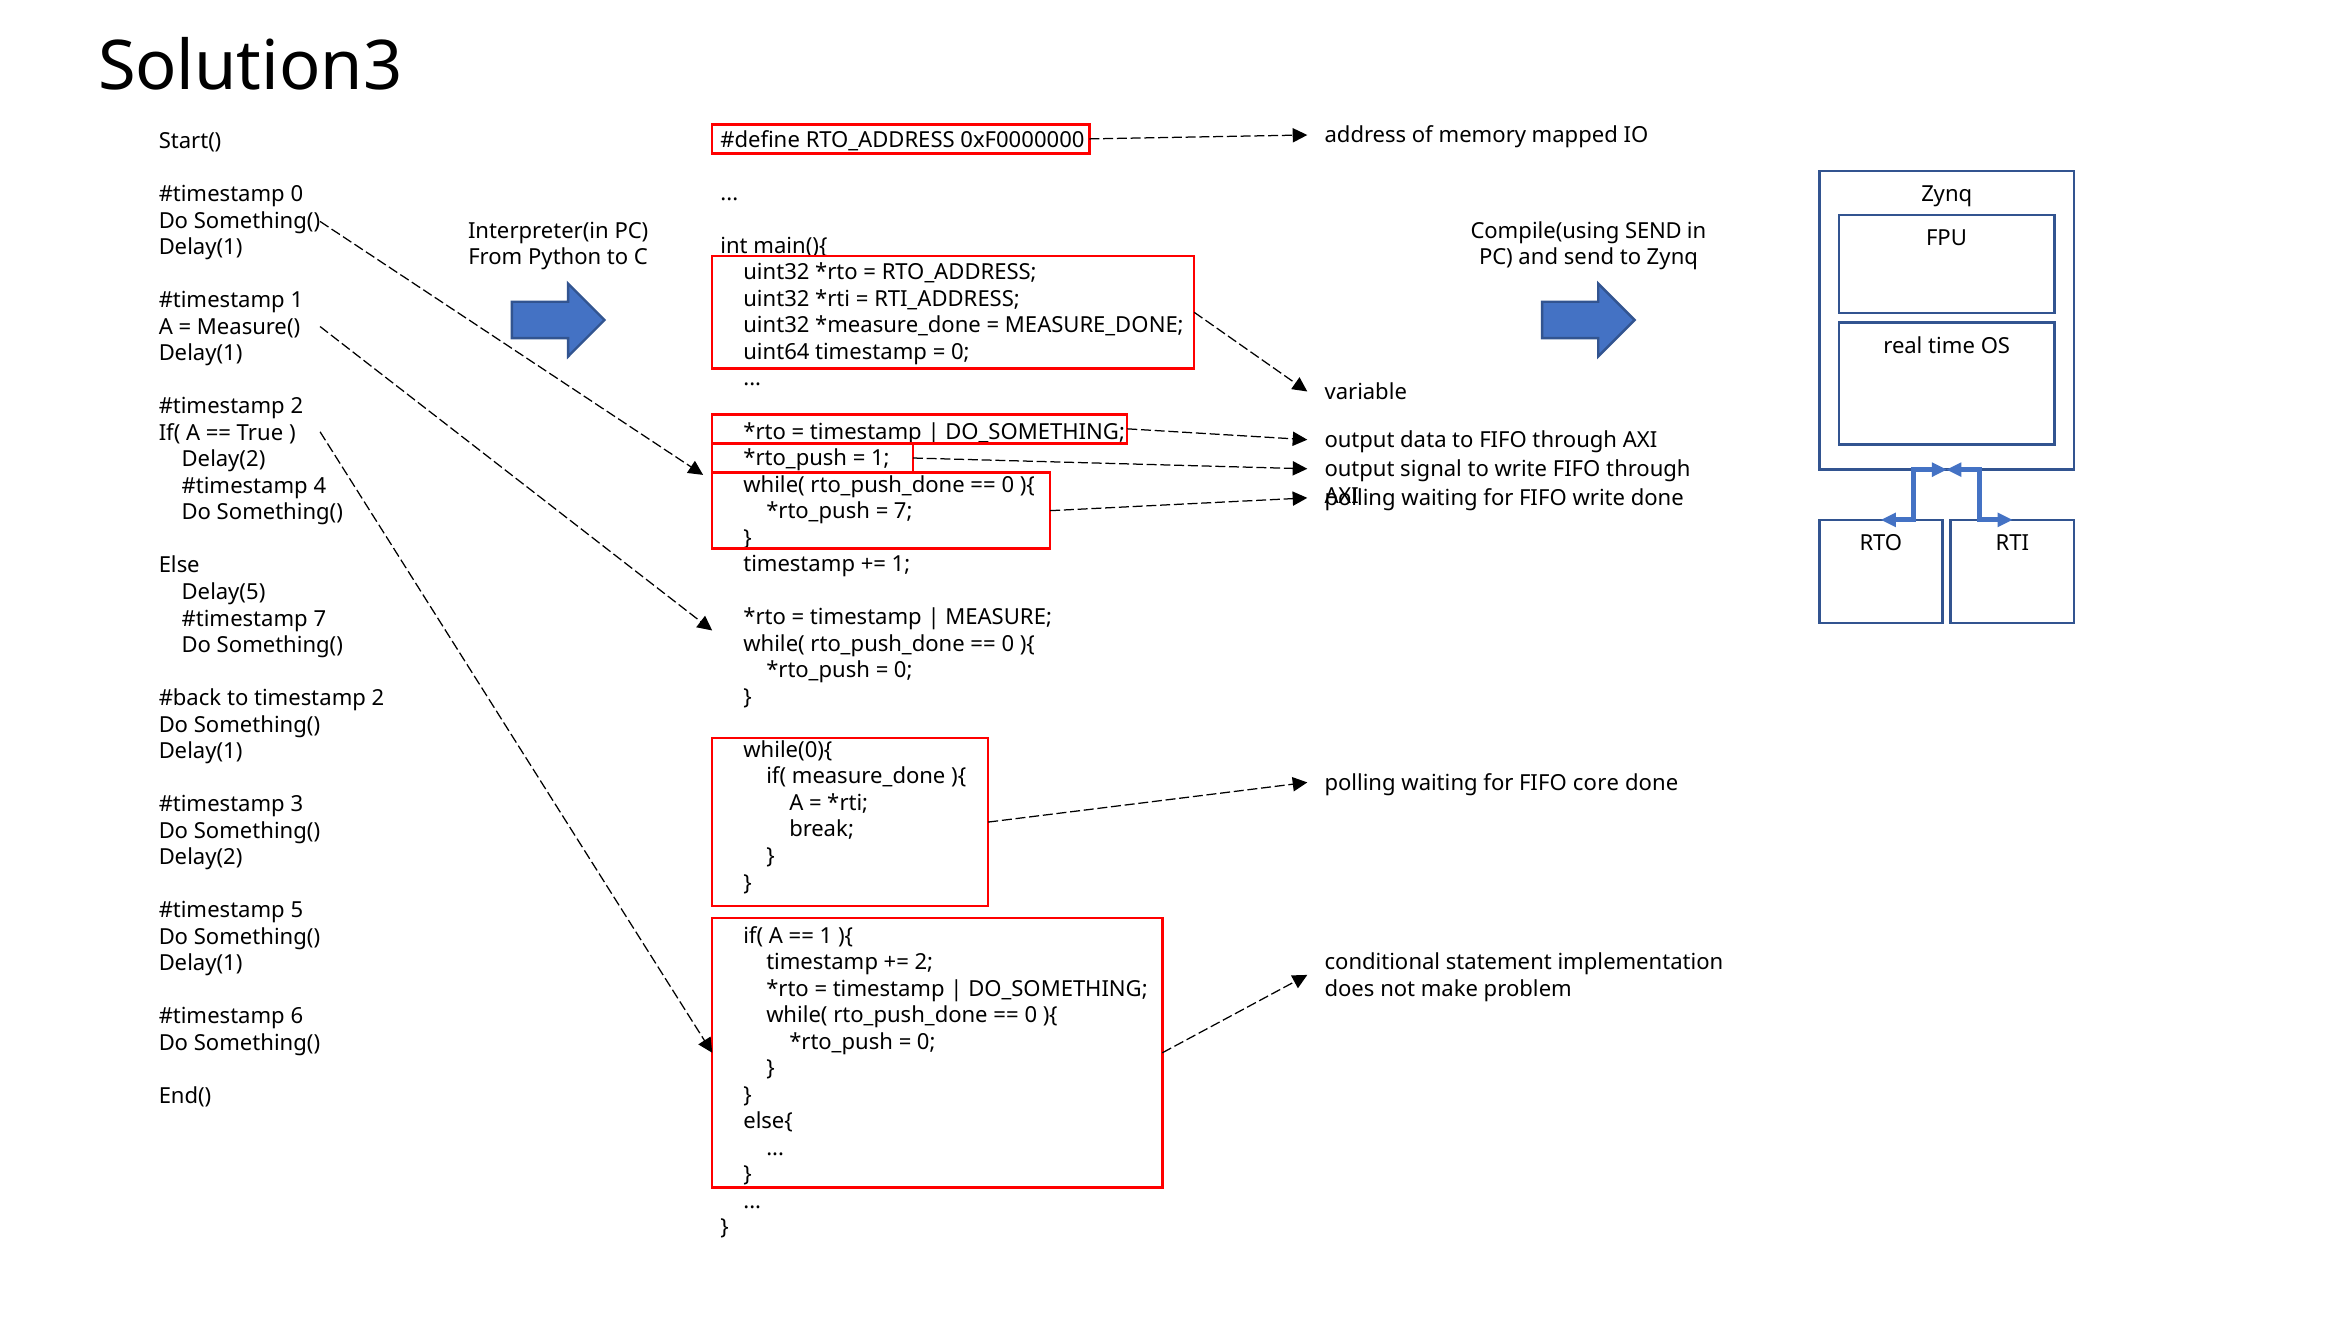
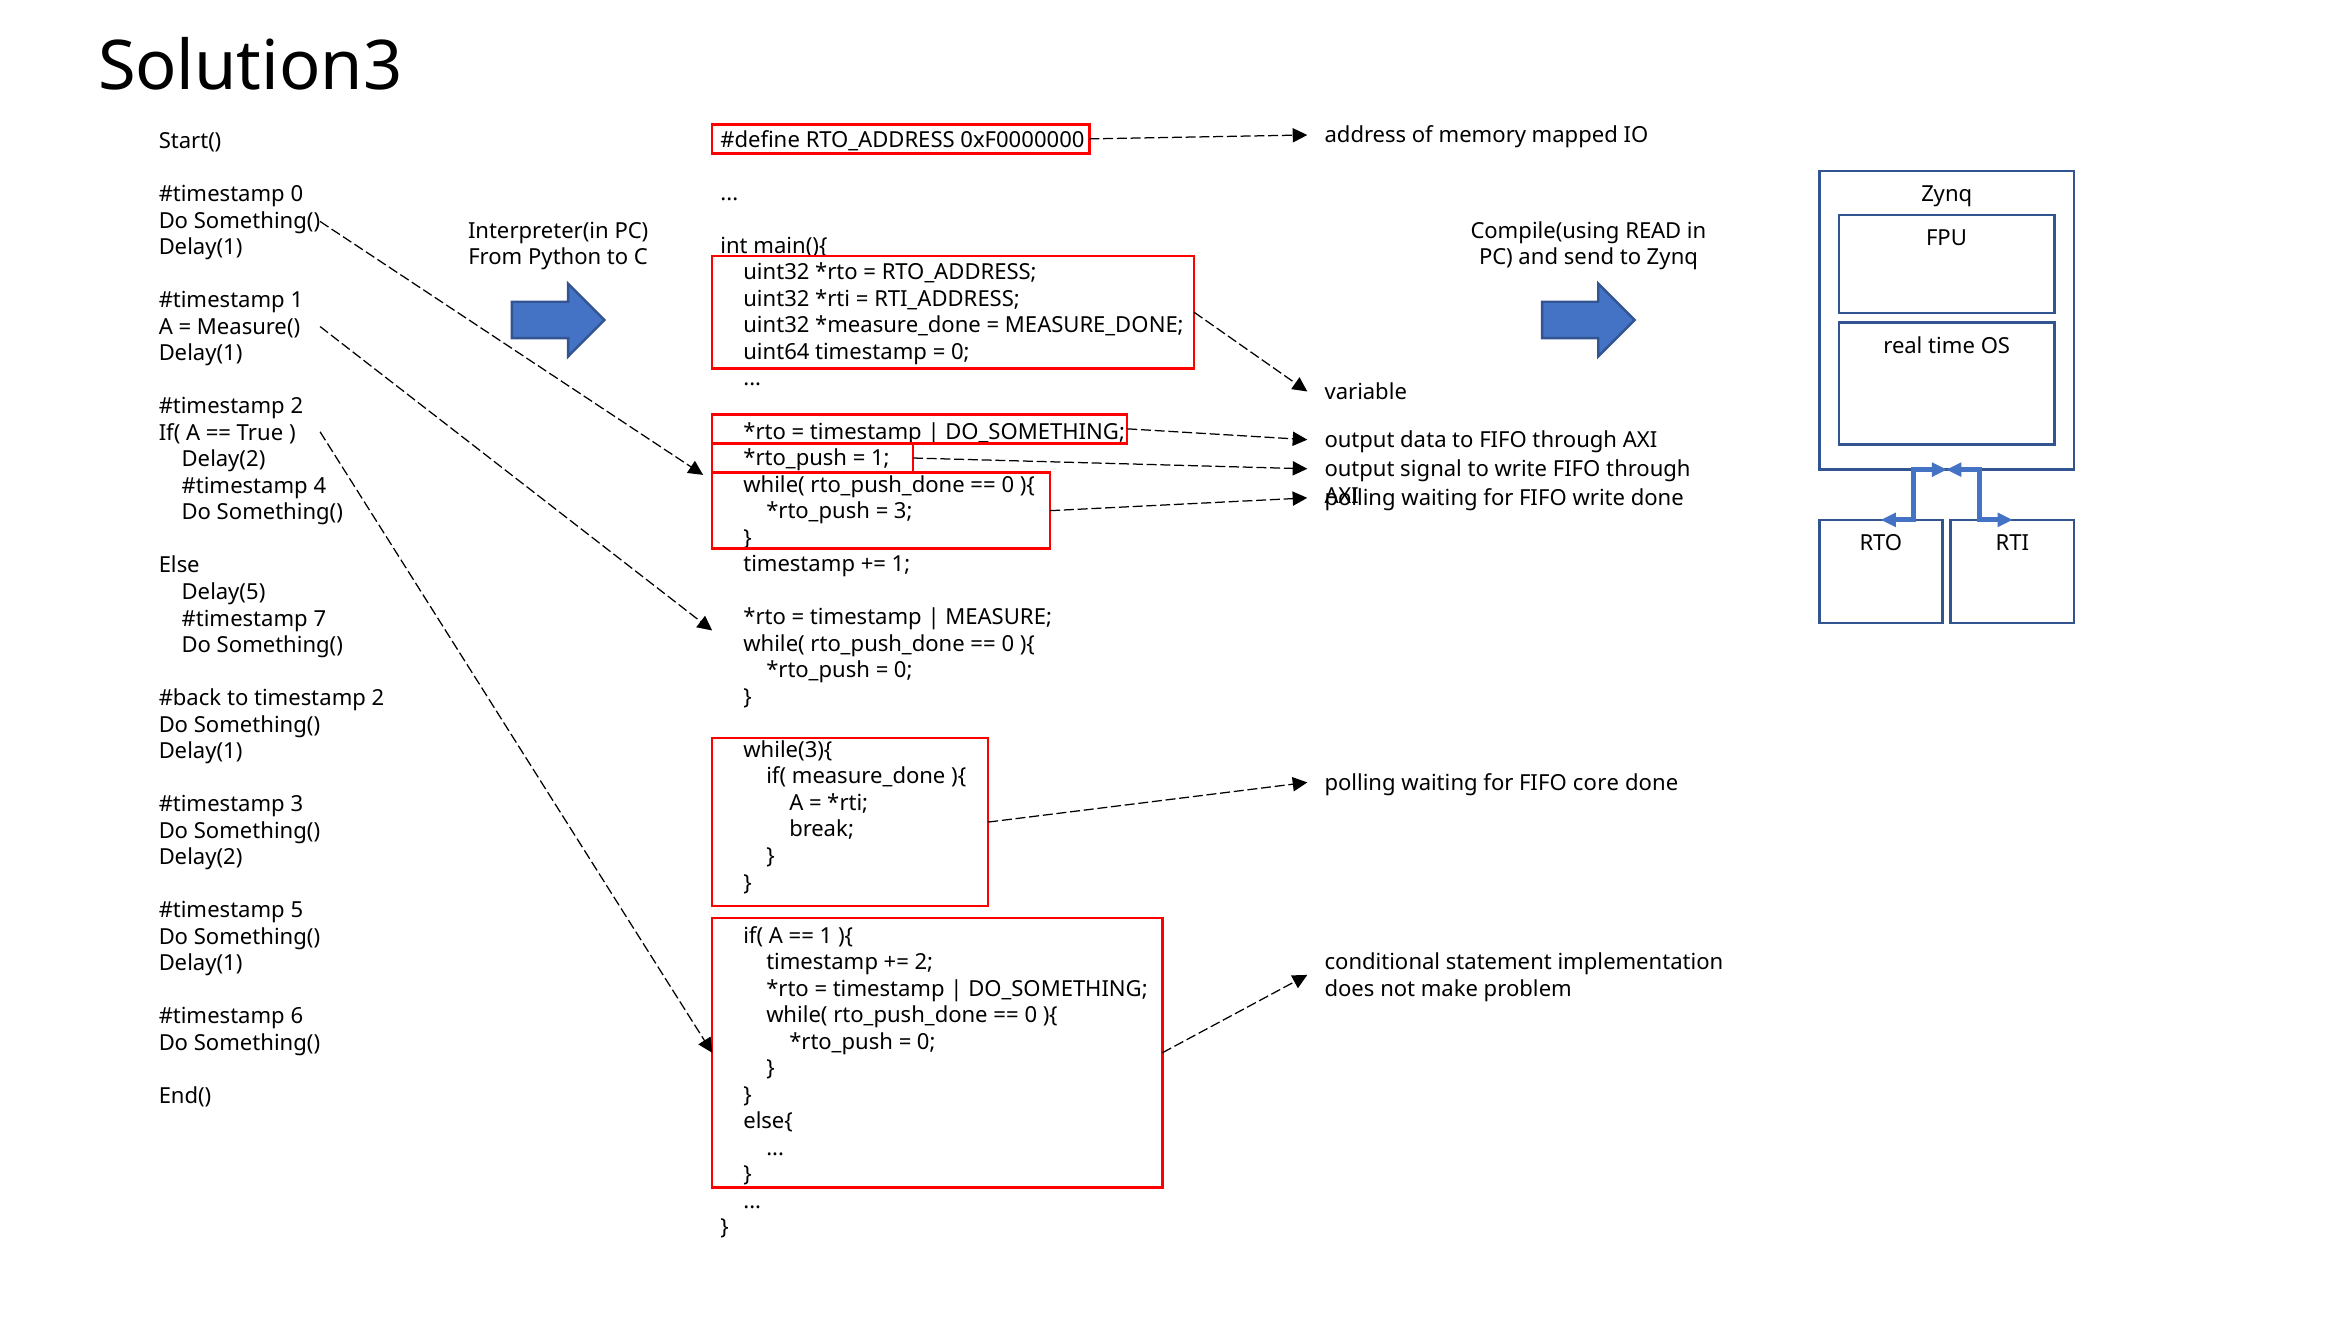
Compile(using SEND: SEND -> READ (1653, 231)
7: 7 -> 3 (903, 511)
while(0){: while(0){ -> while(3){ (788, 750)
